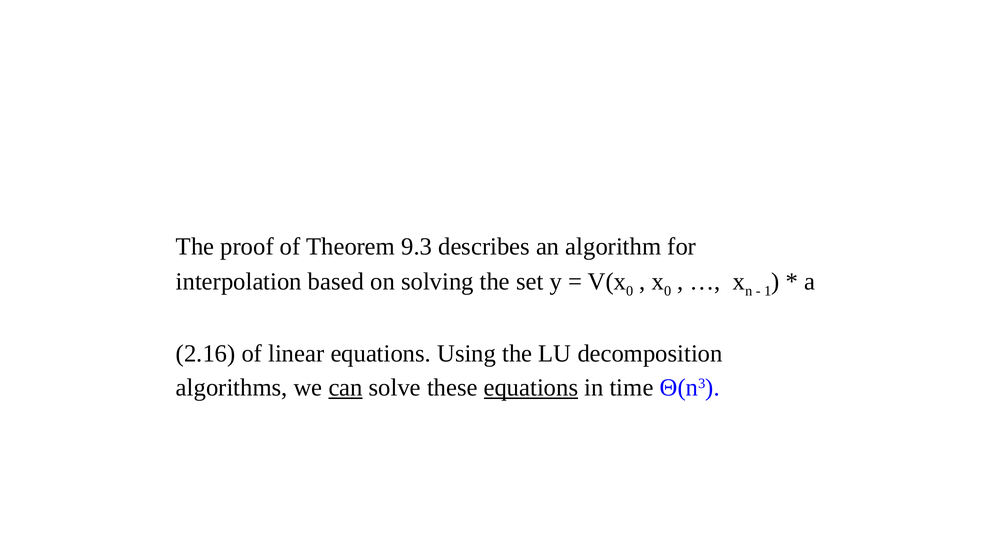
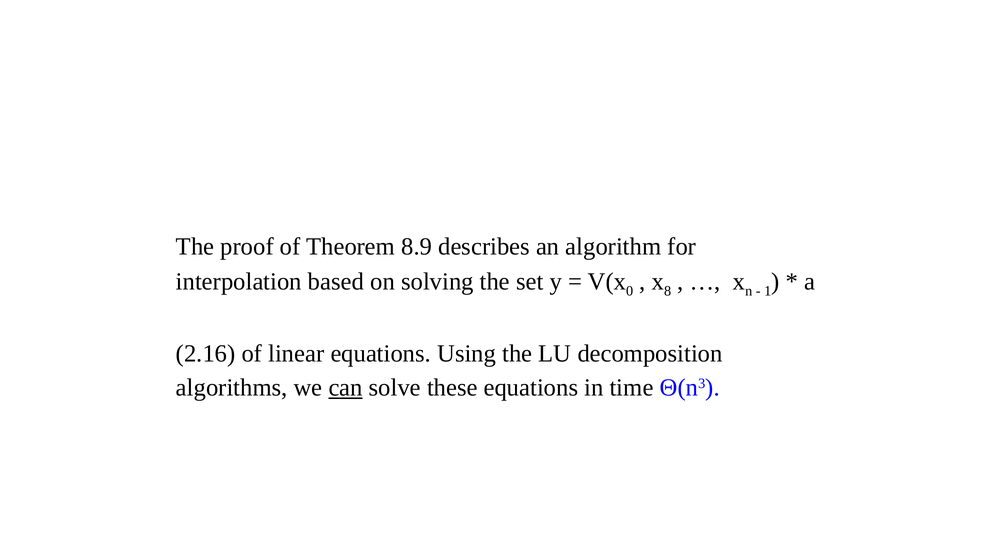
9.3: 9.3 -> 8.9 (417, 247)
0: 0 -> 8 (668, 291)
equations underline: present -> none (531, 387)
